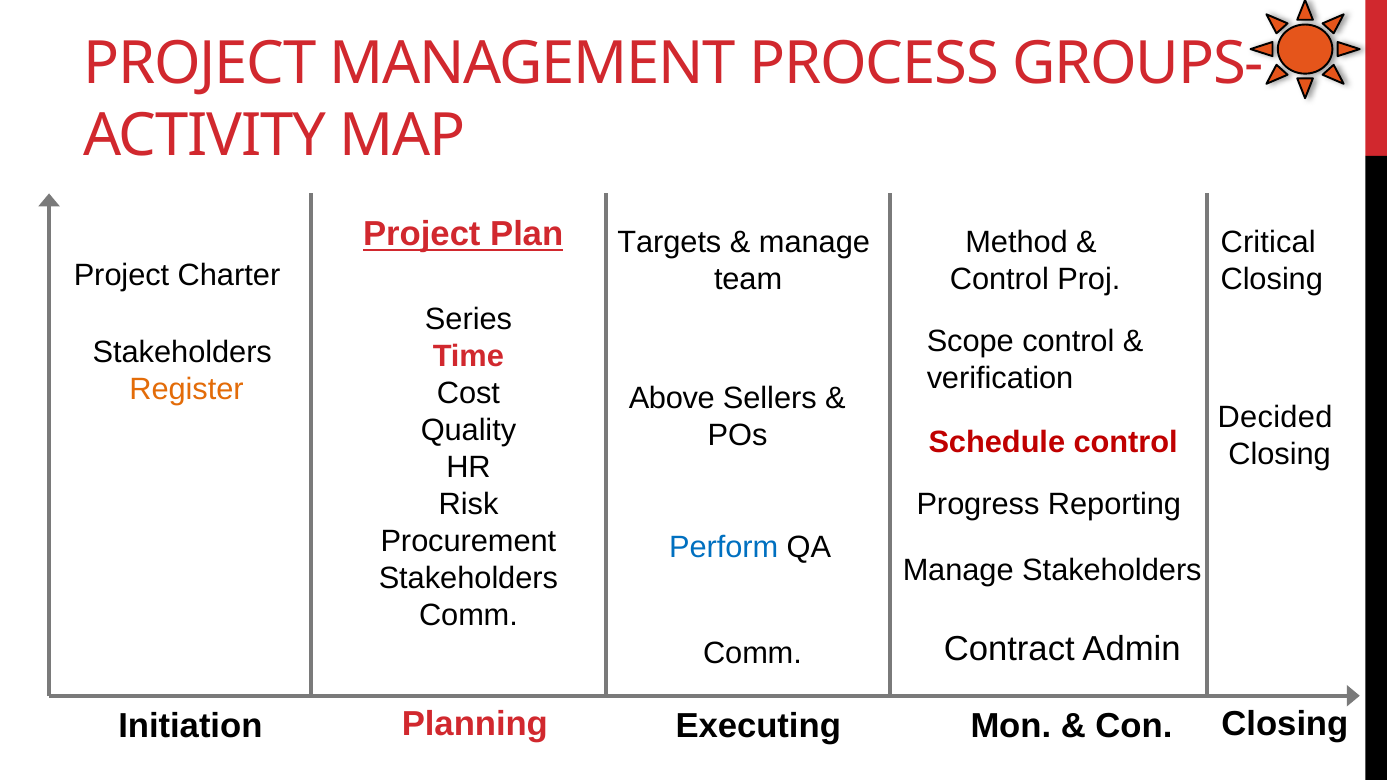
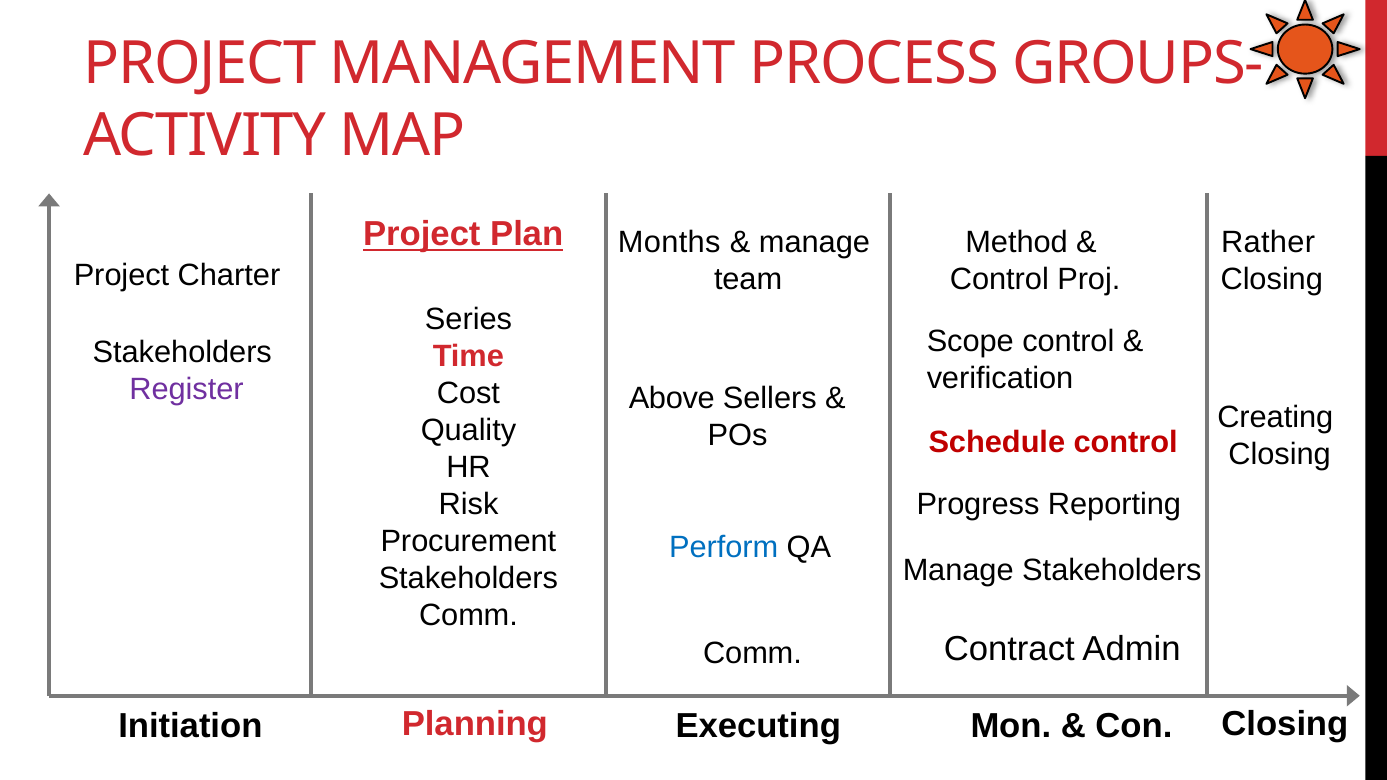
Targets: Targets -> Months (669, 242)
Critical: Critical -> Rather (1268, 243)
Register colour: orange -> purple (187, 389)
Decided: Decided -> Creating (1275, 418)
